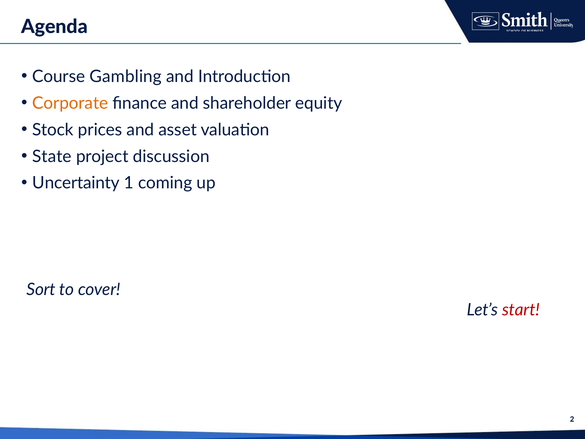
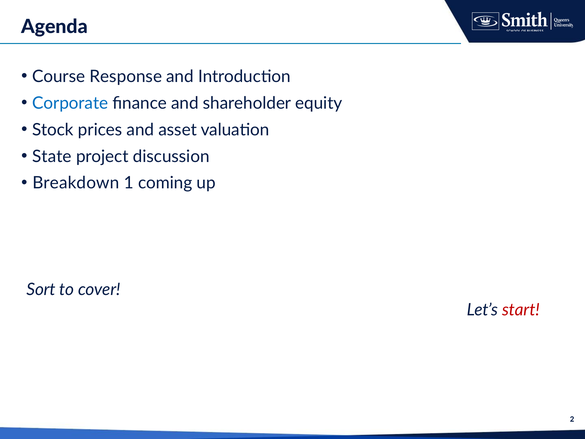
Gambling: Gambling -> Response (126, 77)
Corporate colour: orange -> blue (70, 103)
Uncertainty: Uncertainty -> Breakdown (76, 183)
